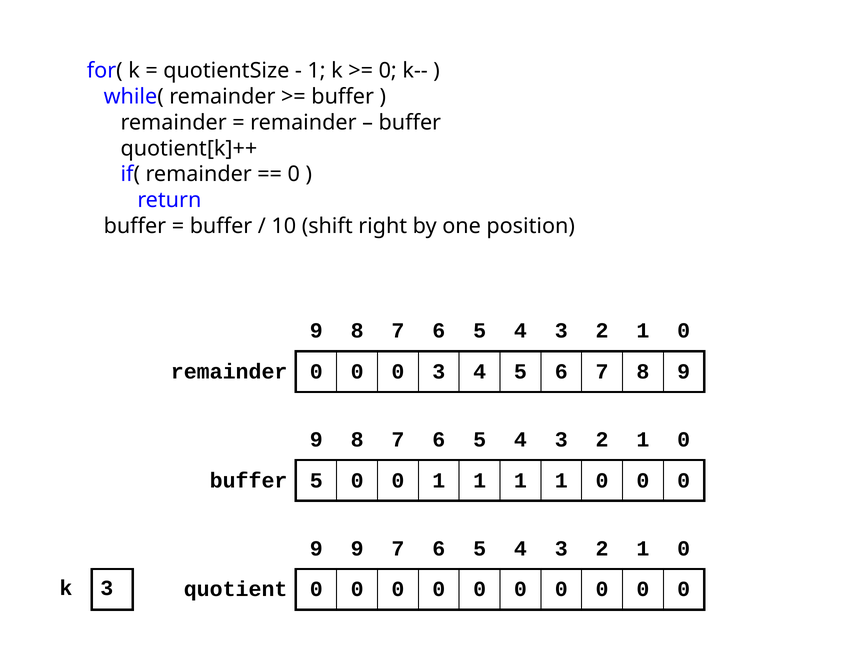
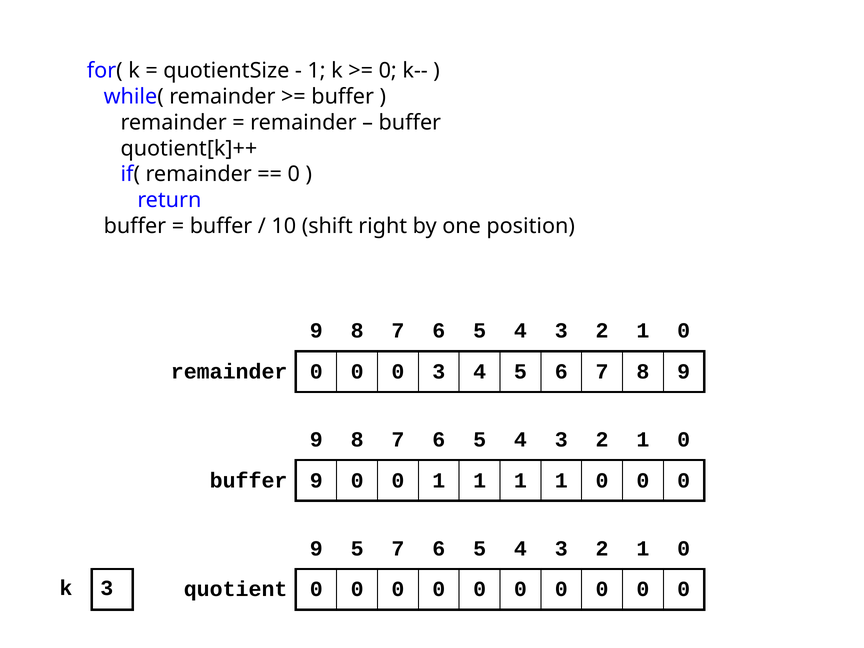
buffer 5: 5 -> 9 (316, 480)
9: 9 -> 5 (357, 549)
